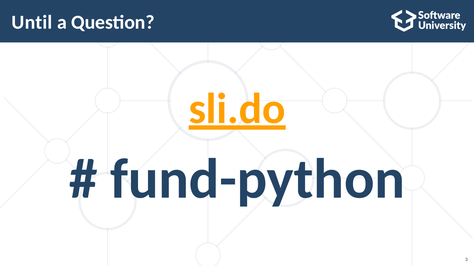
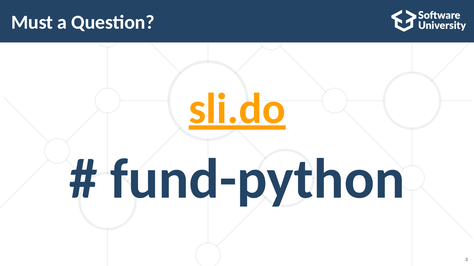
Until: Until -> Must (32, 22)
